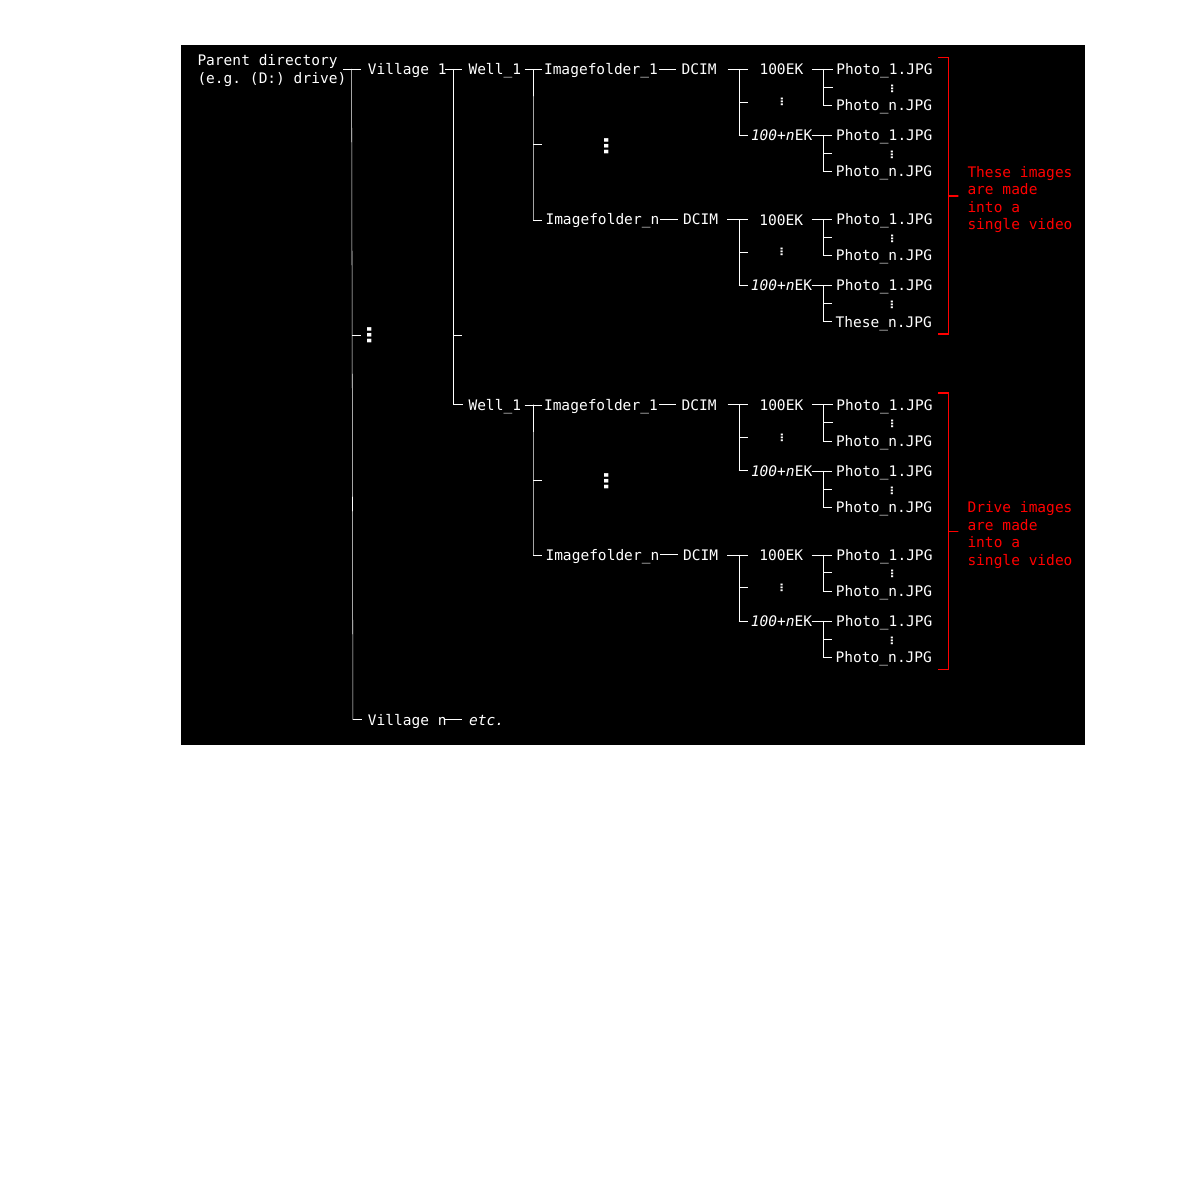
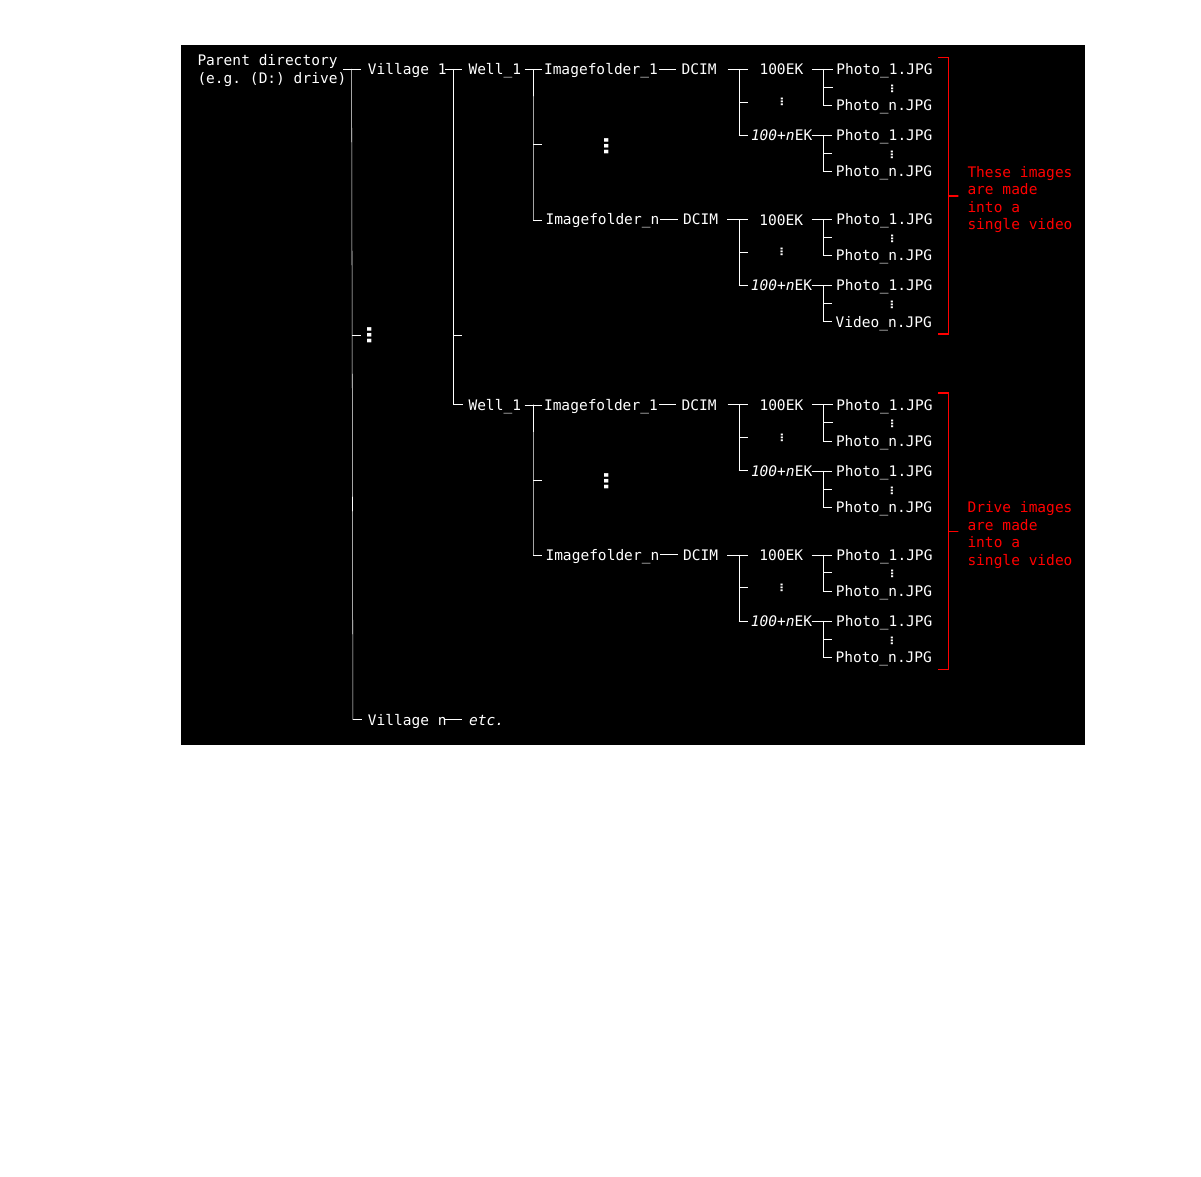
These_n.JPG: These_n.JPG -> Video_n.JPG (884, 322)
